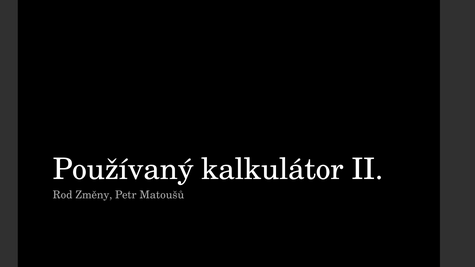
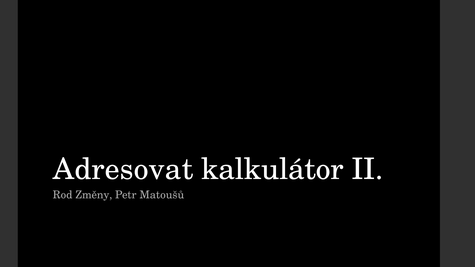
Používaný: Používaný -> Adresovat (123, 169)
